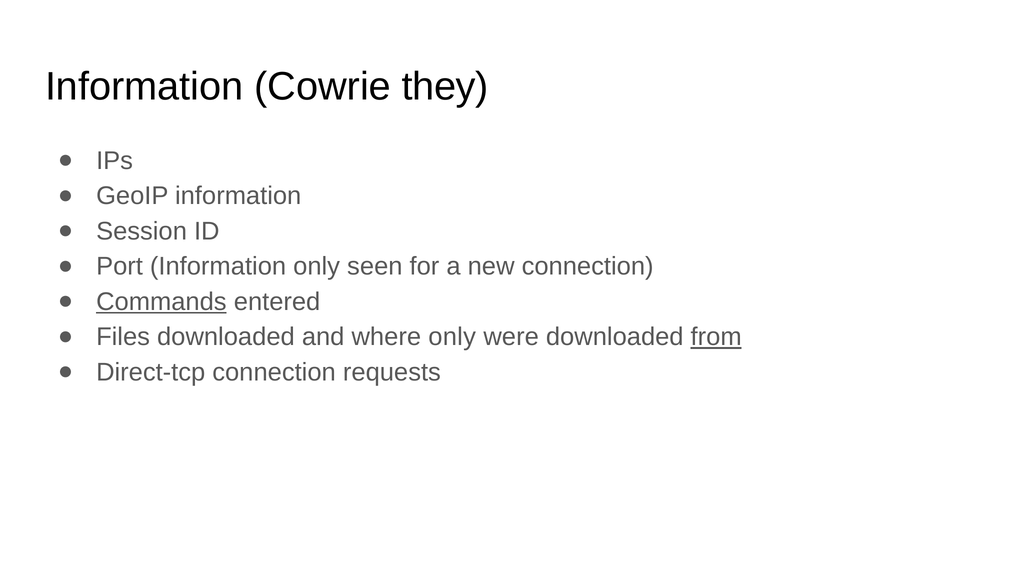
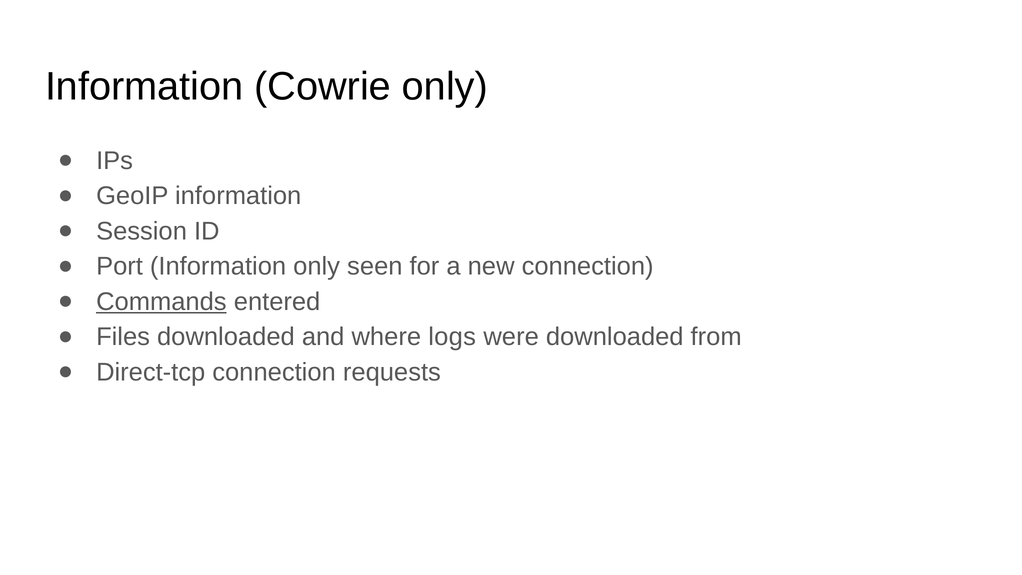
Cowrie they: they -> only (445, 87)
where only: only -> logs (452, 337)
from underline: present -> none (716, 337)
